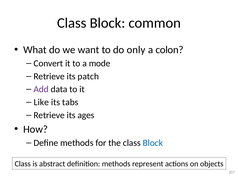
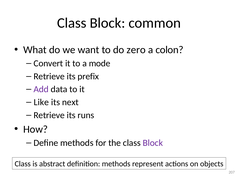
only: only -> zero (136, 50)
patch: patch -> prefix (88, 77)
tabs: tabs -> next (70, 102)
ages: ages -> runs (86, 115)
Block colour: blue -> purple (153, 143)
